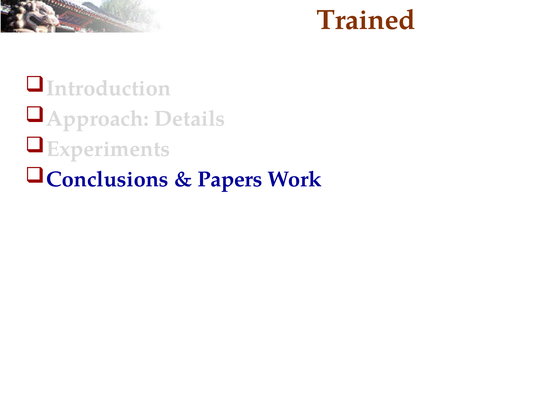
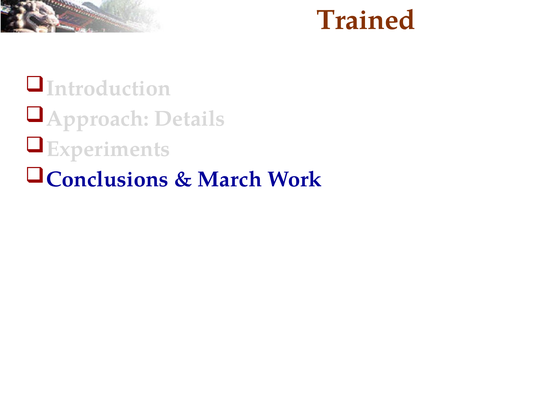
Papers: Papers -> March (230, 180)
